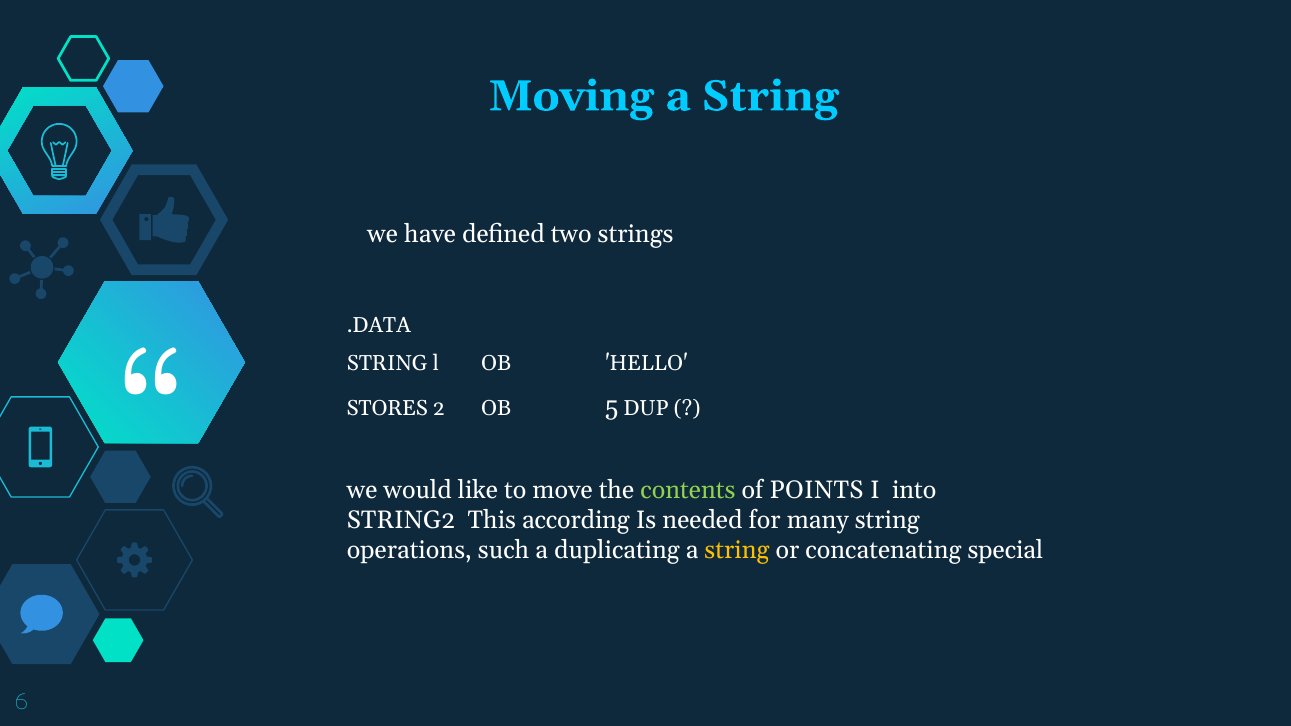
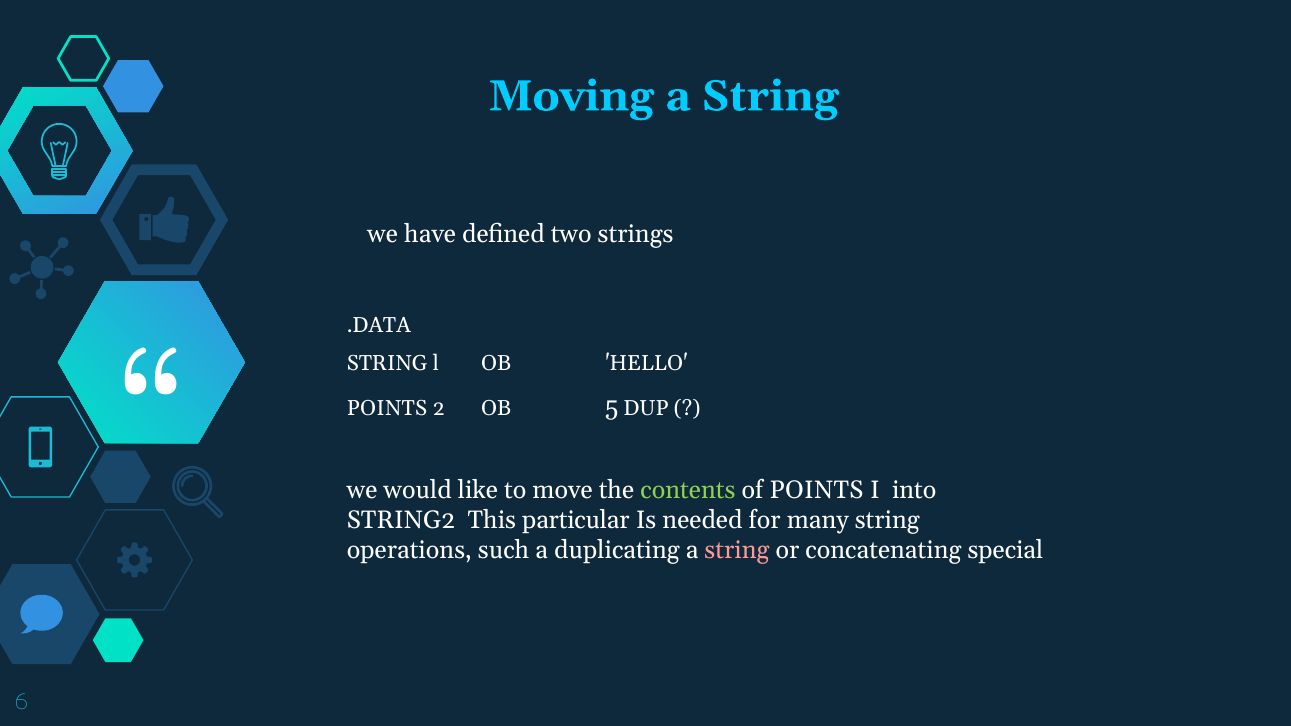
STORES: STORES -> POINTS (387, 408)
according: according -> particular (576, 521)
string colour: yellow -> pink (737, 551)
